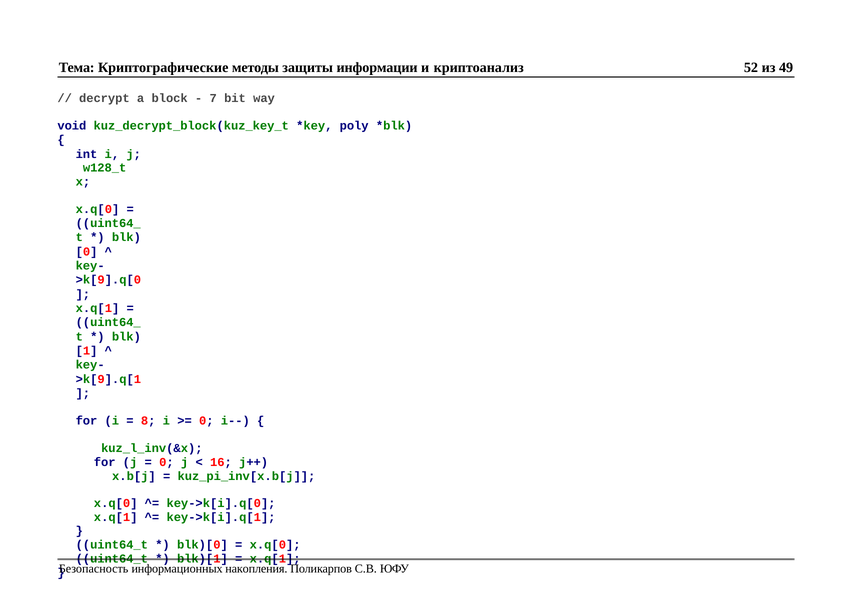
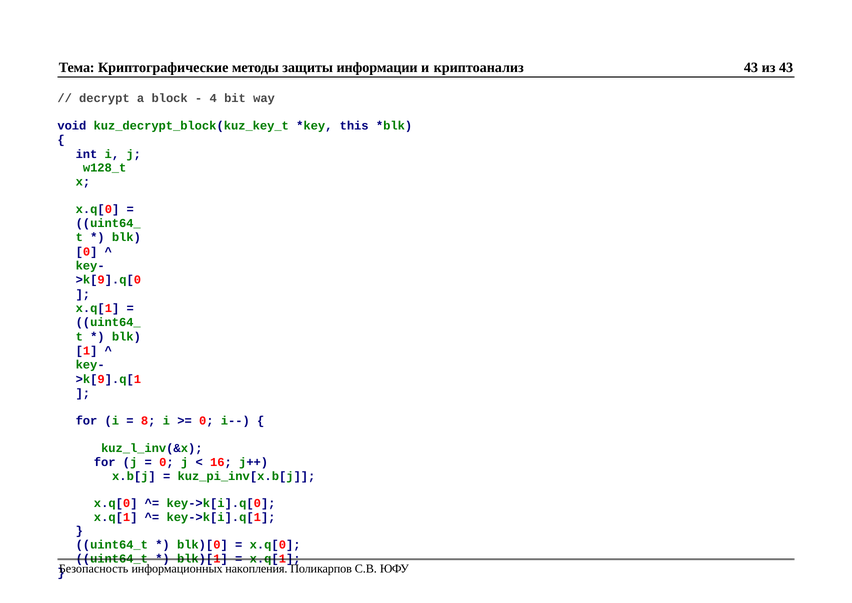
криптоанализ 52: 52 -> 43 (751, 67)
из 49: 49 -> 43 (786, 67)
7: 7 -> 4 (213, 98)
poly: poly -> this (354, 126)
